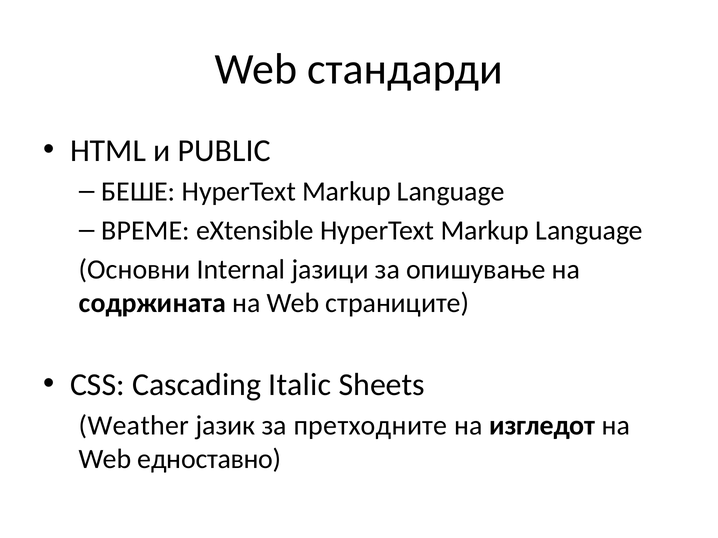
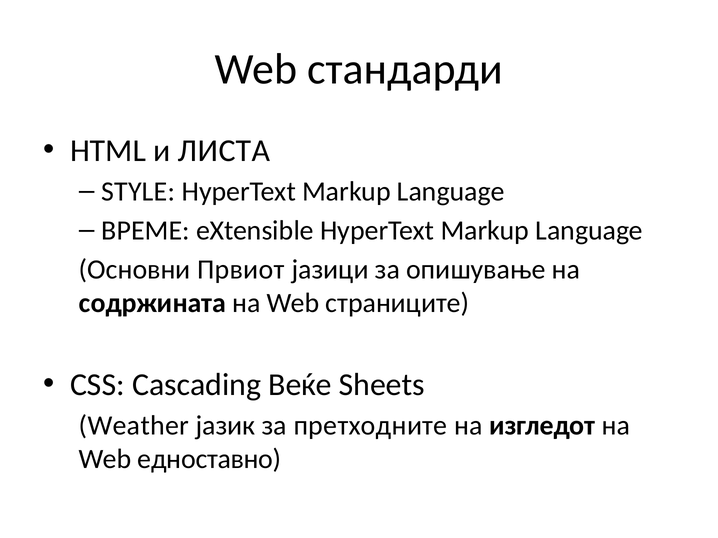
PUBLIC: PUBLIC -> ЛИСТА (224, 151)
БЕШЕ: БЕШЕ -> STYLE (138, 192)
Internal: Internal -> Првиот (241, 270)
Italic: Italic -> Веќе (300, 385)
